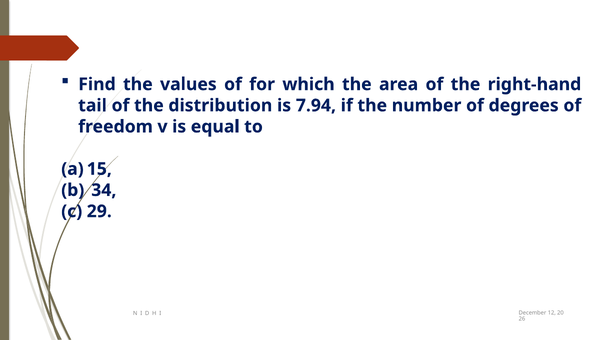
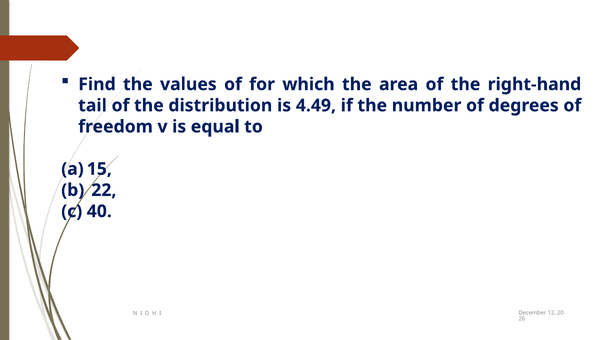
7.94: 7.94 -> 4.49 (316, 106)
34: 34 -> 22 (104, 190)
29: 29 -> 40 (99, 212)
